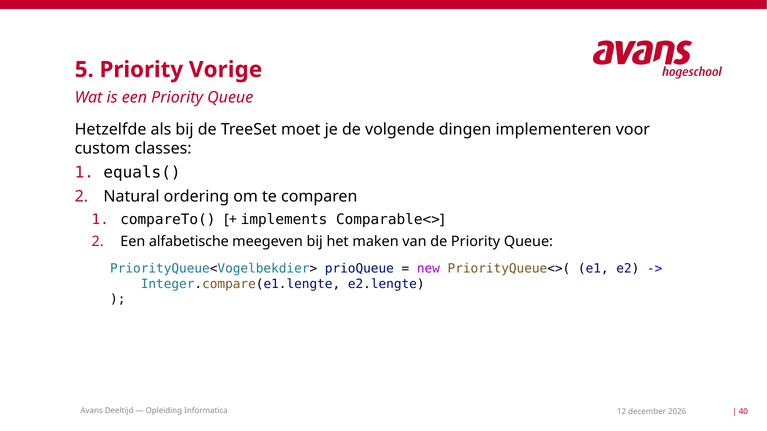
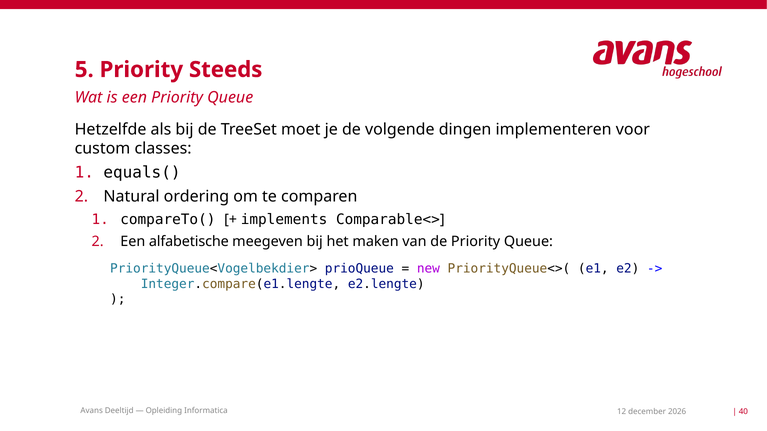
Vorige: Vorige -> Steeds (226, 70)
